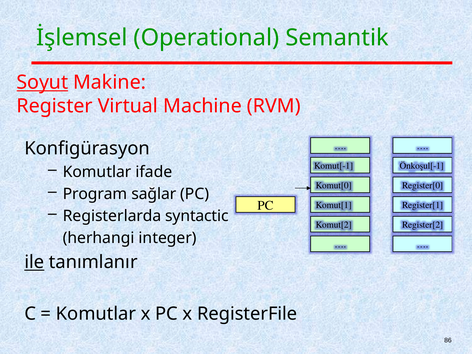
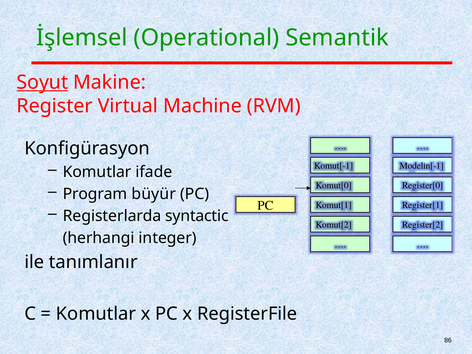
Önkoşul[-1: Önkoşul[-1 -> Modelin[-1 (422, 166)
sağlar: sağlar -> büyür (154, 194)
ile underline: present -> none (34, 262)
